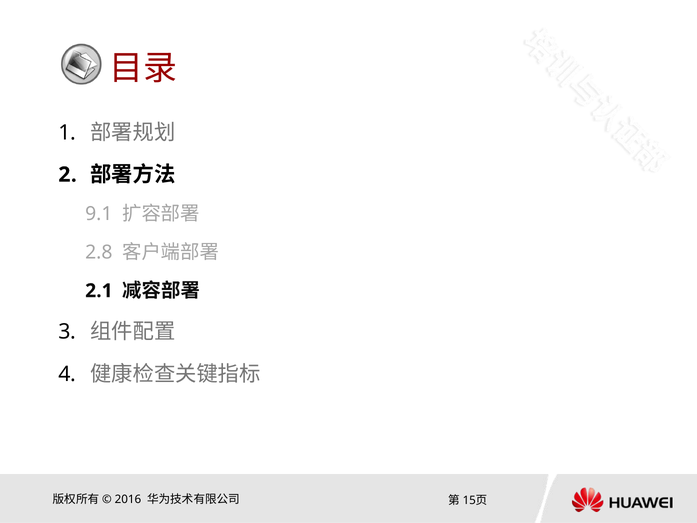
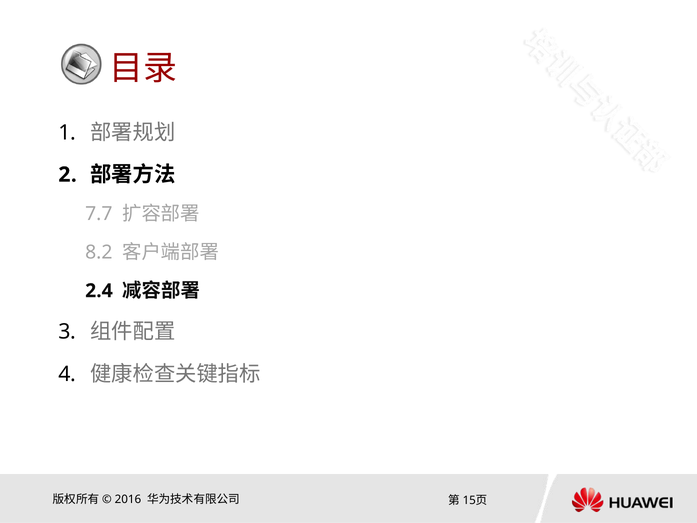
9.1: 9.1 -> 7.7 (99, 214)
2.8: 2.8 -> 8.2 (99, 252)
2.1: 2.1 -> 2.4 (99, 291)
